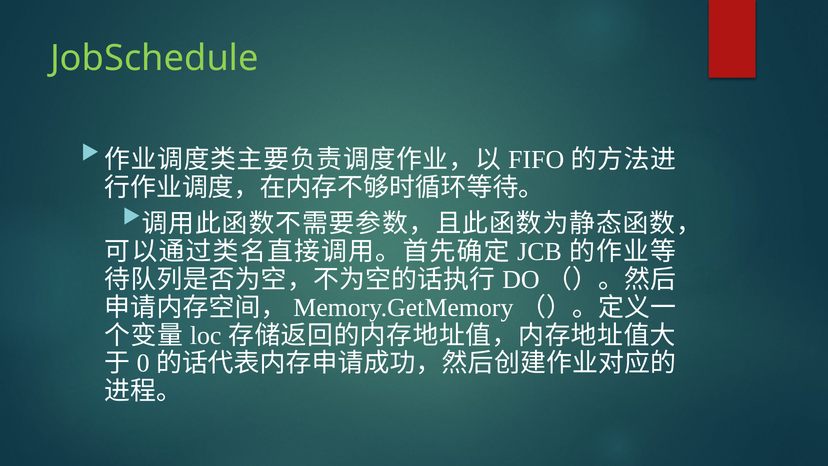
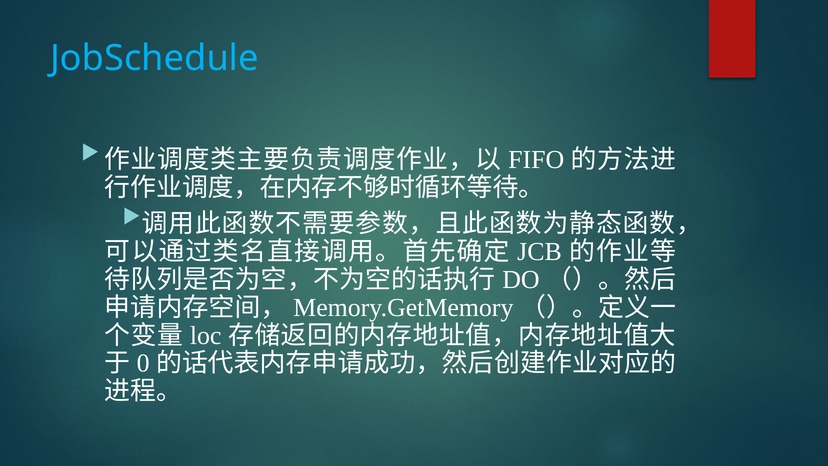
JobSchedule colour: light green -> light blue (154, 58)
